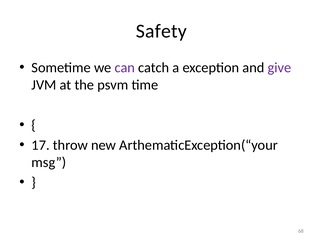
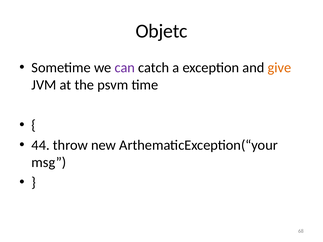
Safety: Safety -> Objetc (162, 31)
give colour: purple -> orange (279, 68)
17: 17 -> 44 (41, 145)
